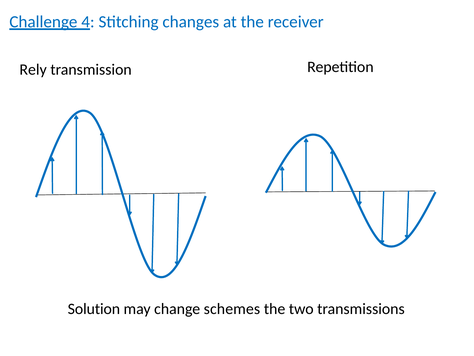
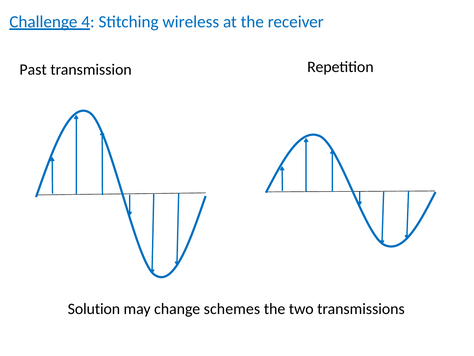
changes: changes -> wireless (191, 22)
Rely: Rely -> Past (33, 69)
